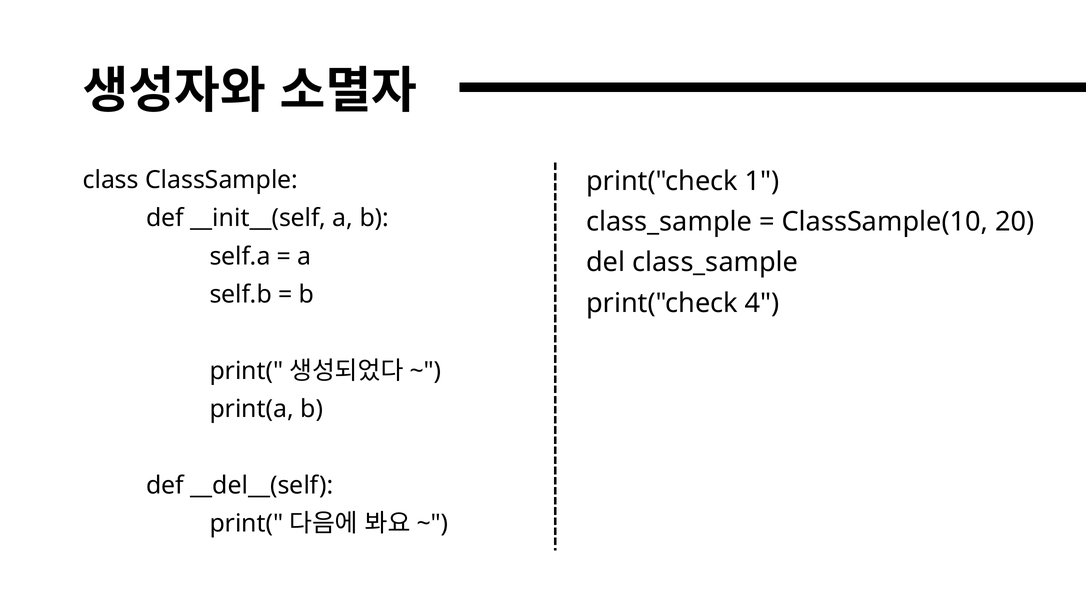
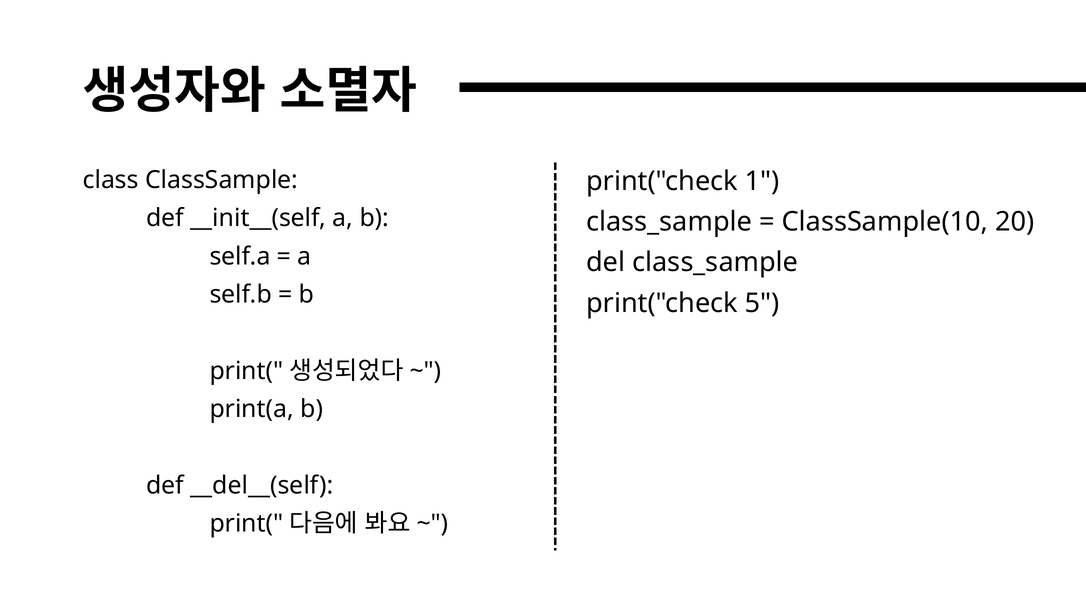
4: 4 -> 5 (762, 303)
